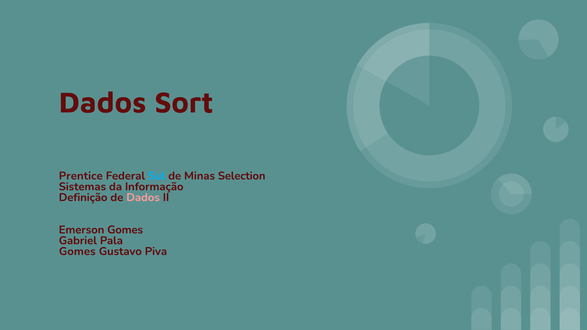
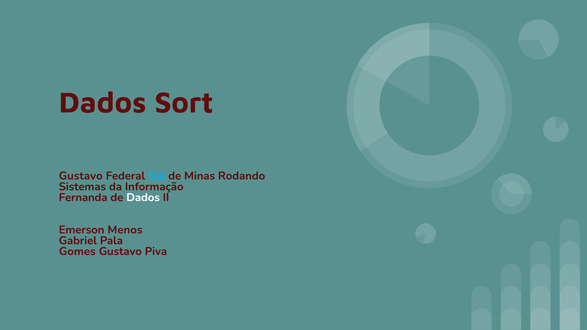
Prentice: Prentice -> Gustavo (81, 176)
Selection: Selection -> Rodando (242, 176)
Definição: Definição -> Fernanda (83, 197)
Dados colour: pink -> white (143, 197)
Emerson Gomes: Gomes -> Menos (125, 230)
